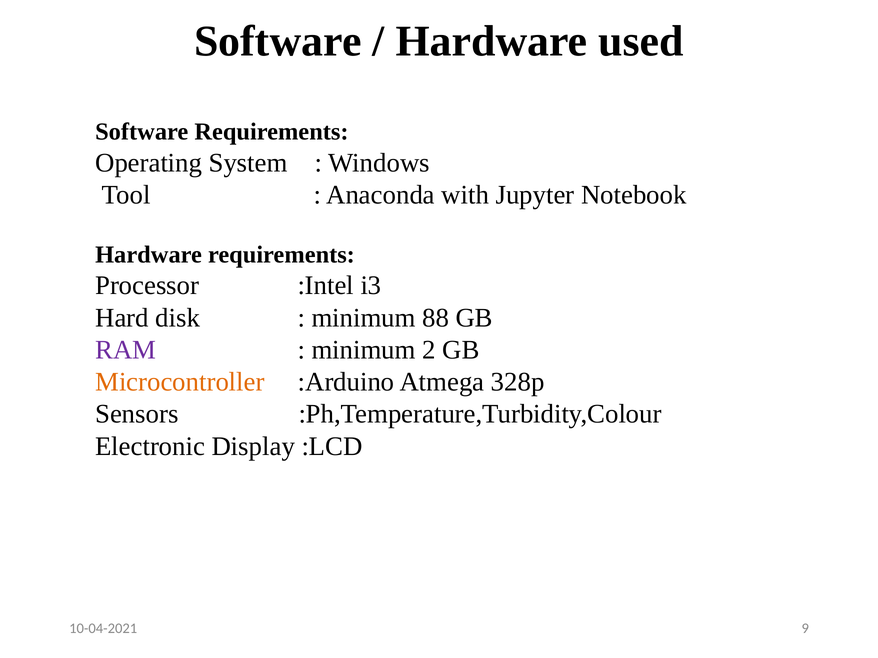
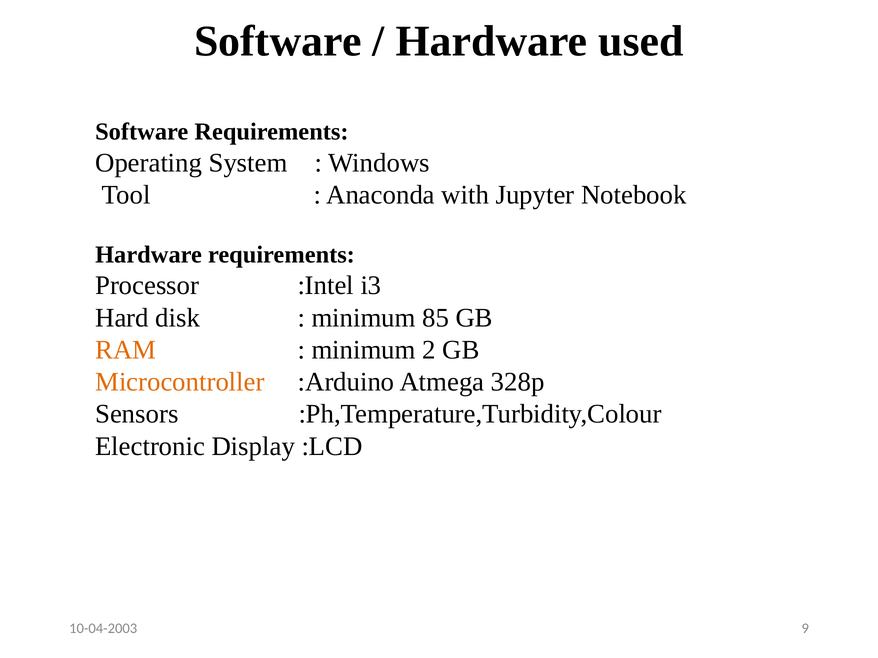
88: 88 -> 85 (436, 318)
RAM colour: purple -> orange (126, 350)
10-04-2021: 10-04-2021 -> 10-04-2003 (103, 629)
